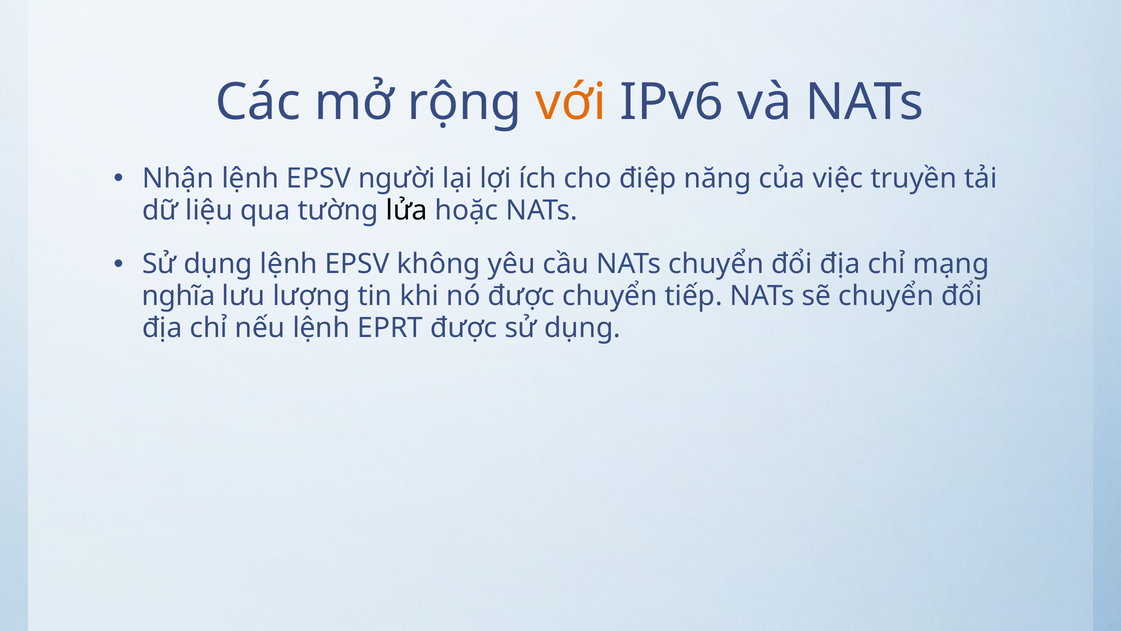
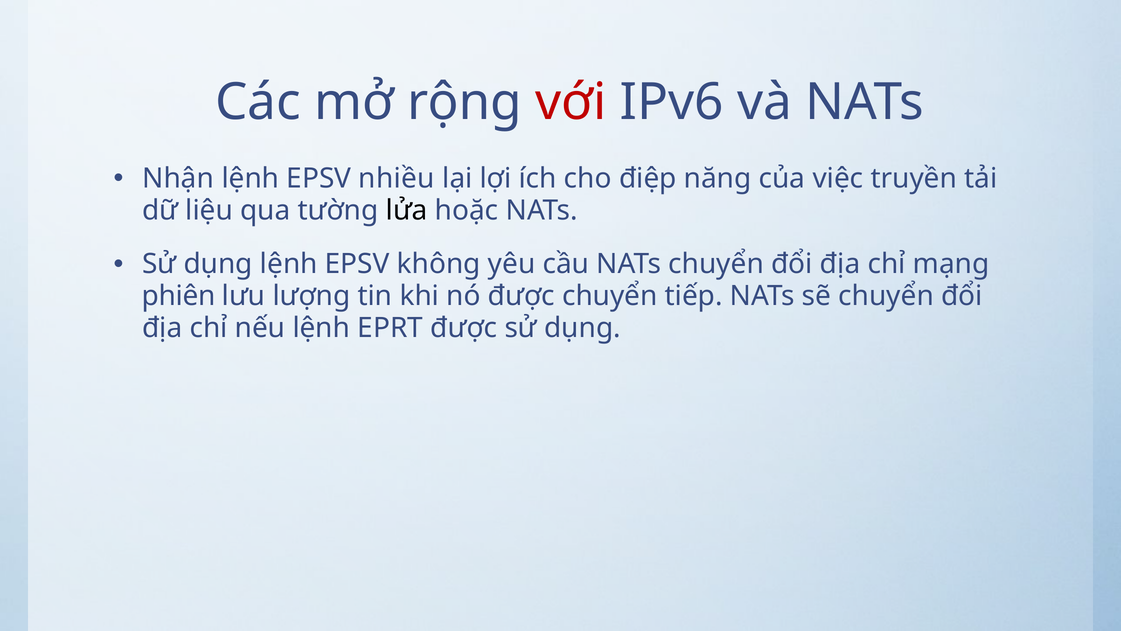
với colour: orange -> red (571, 102)
người: người -> nhiều (397, 178)
nghĩa: nghĩa -> phiên (178, 296)
